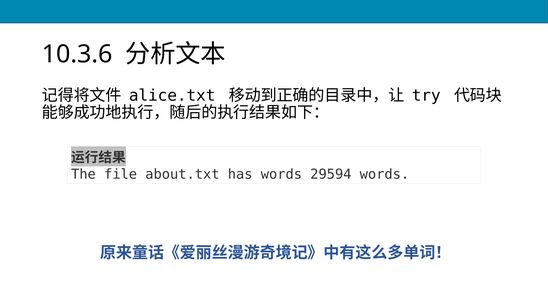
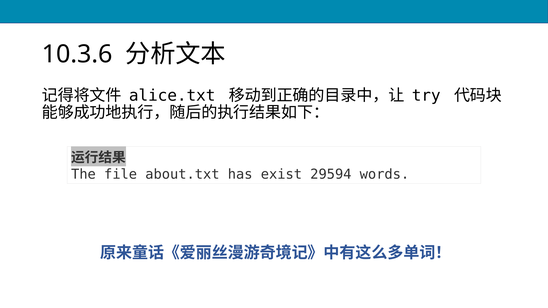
has words: words -> exist (281, 174)
